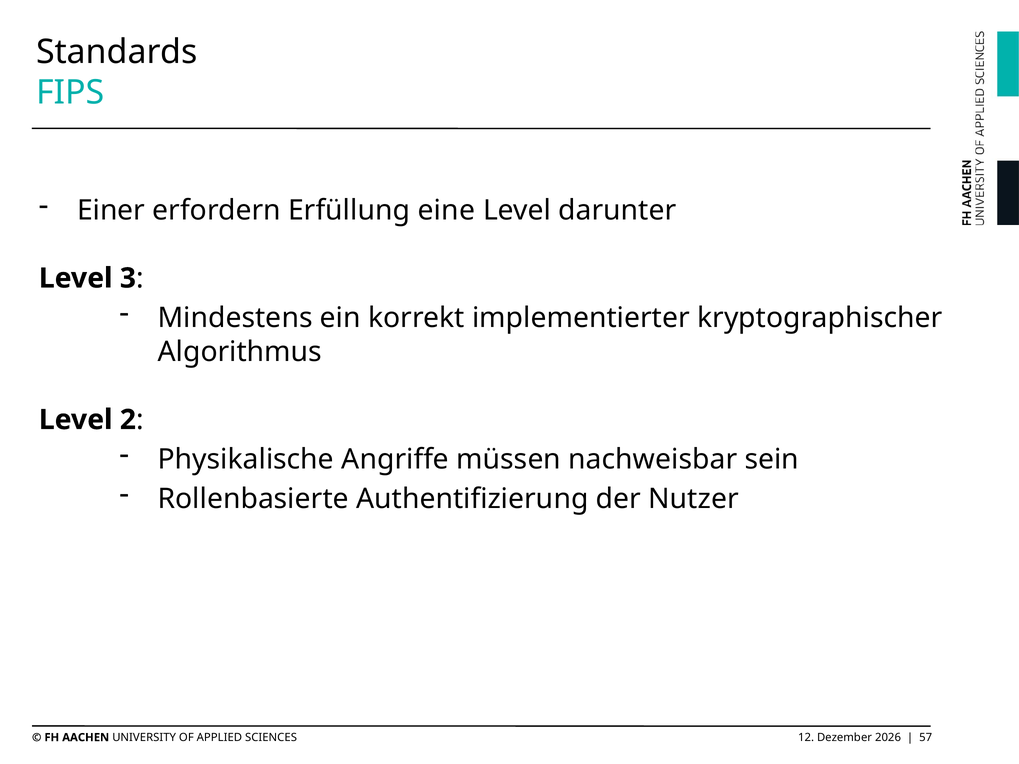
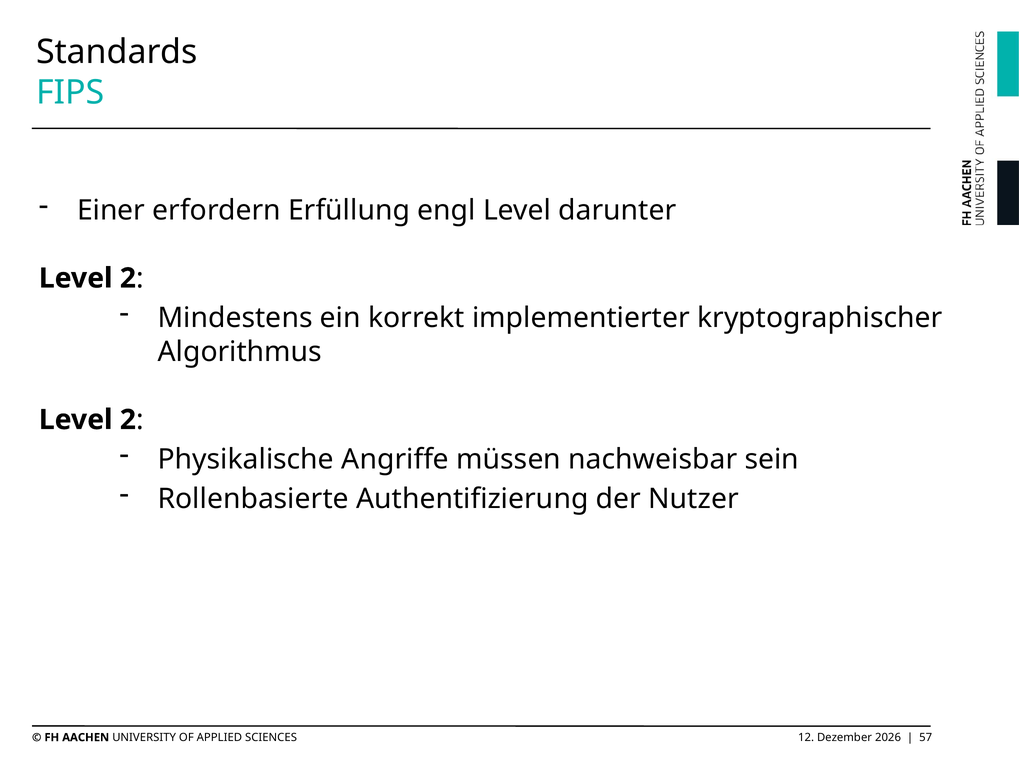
eine: eine -> engl (446, 210)
3: 3 -> 2 (128, 278)
